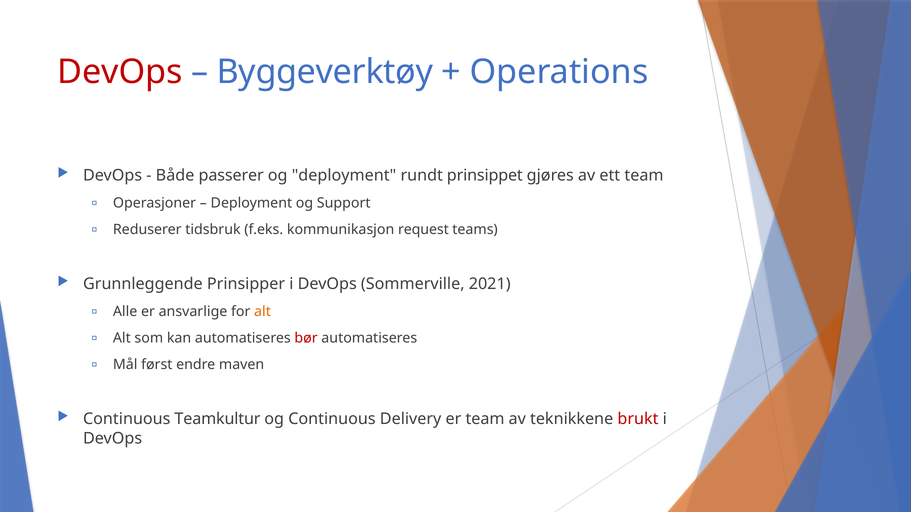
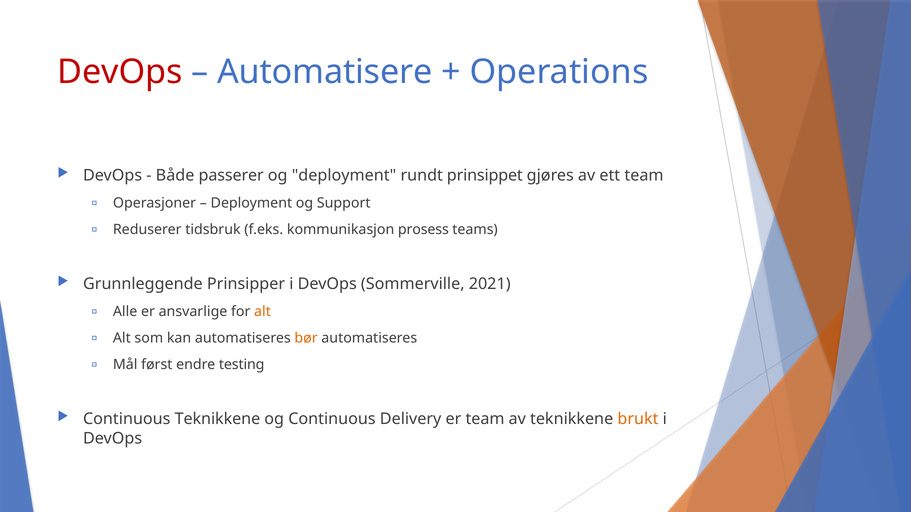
Byggeverktøy: Byggeverktøy -> Automatisere (325, 72)
request: request -> prosess (423, 230)
bør colour: red -> orange (306, 338)
maven: maven -> testing (242, 365)
Continuous Teamkultur: Teamkultur -> Teknikkene (217, 419)
brukt colour: red -> orange (638, 419)
